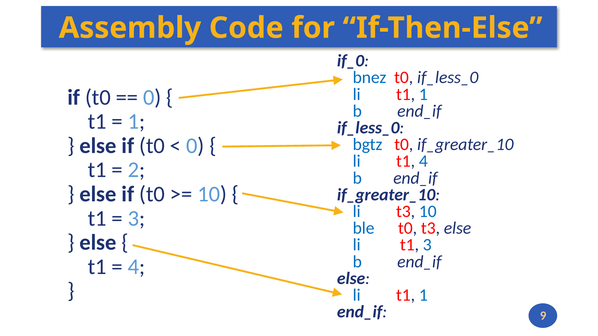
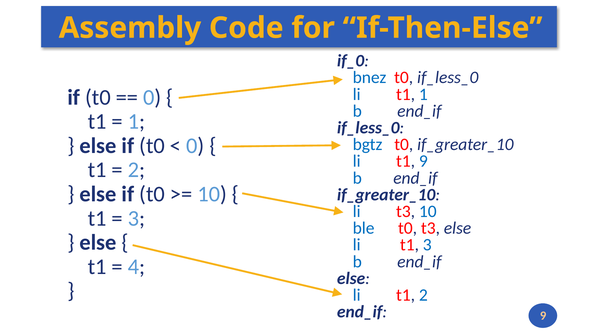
t1 4: 4 -> 9 (423, 161)
1: 1 -> 2 (423, 295)
